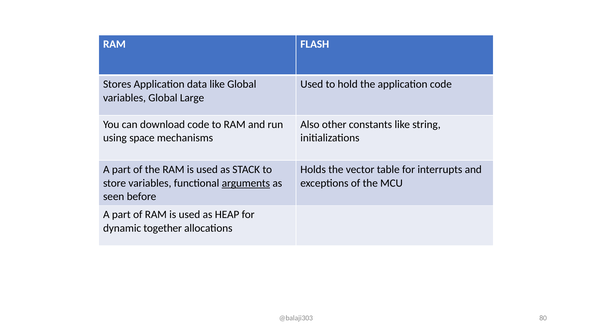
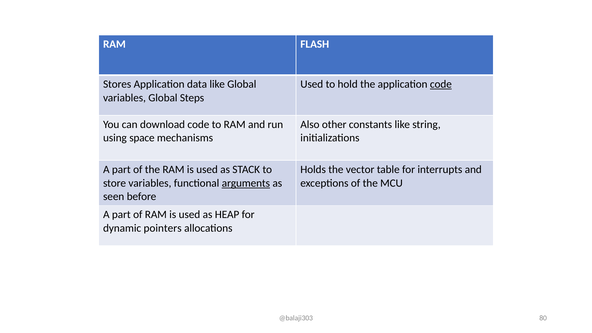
code underline: none -> present (441, 84)
Large: Large -> Steps (192, 98)
together: together -> pointers (163, 228)
